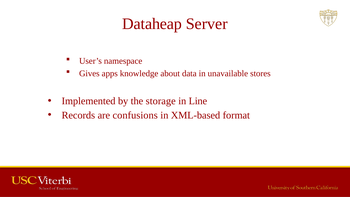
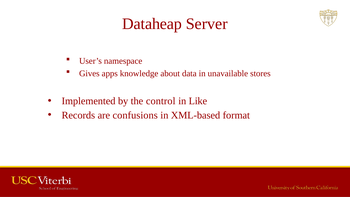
storage: storage -> control (161, 101)
Line: Line -> Like (198, 101)
